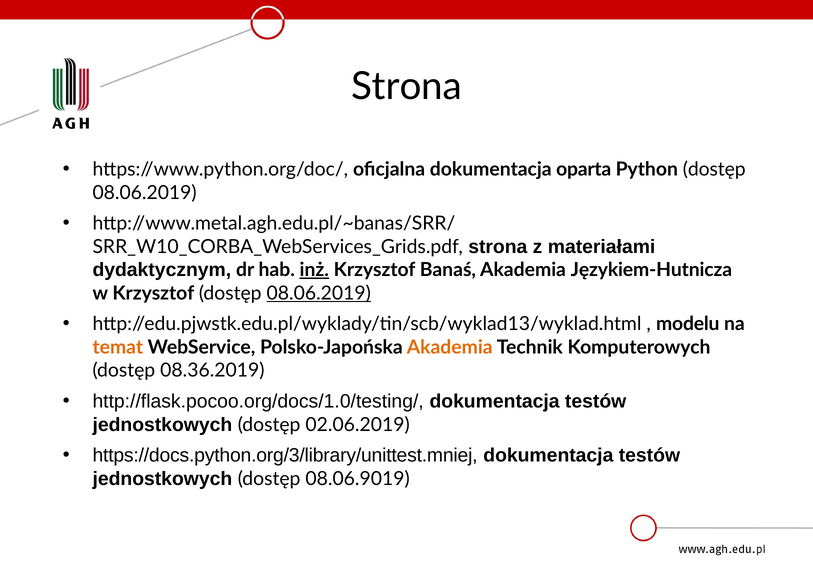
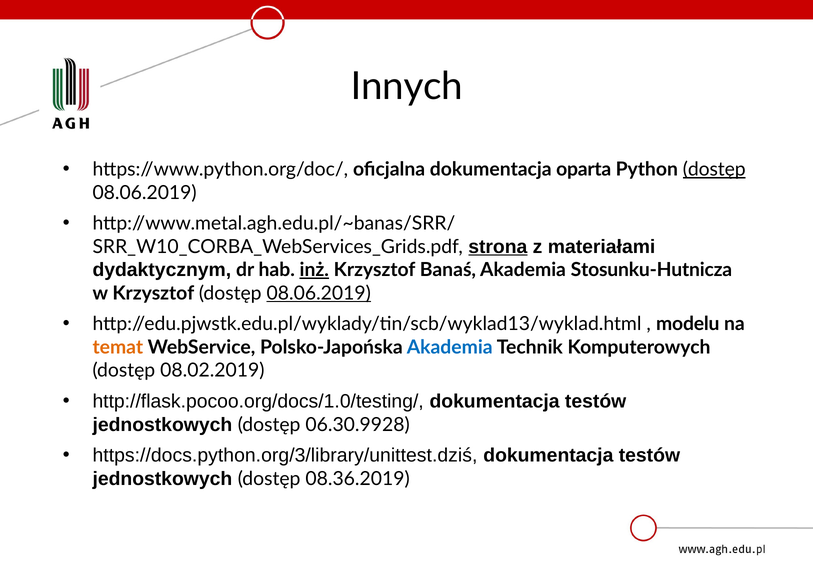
Strona: Strona -> Innych (407, 87)
dostęp underline: none -> present (714, 169)
strona underline: none -> present (498, 247)
Językiem-Hutnicza: Językiem-Hutnicza -> Stosunku-Hutnicza (651, 270)
Akademia colour: orange -> blue (450, 347)
08.36.2019: 08.36.2019 -> 08.02.2019 (212, 371)
02.06.2019: 02.06.2019 -> 06.30.9928 (358, 425)
https://docs.python.org/3/library/unittest.mniej: https://docs.python.org/3/library/unittest.mniej -> https://docs.python.org/3/library/unittest.dziś (285, 456)
08.06.9019: 08.06.9019 -> 08.36.2019 (358, 479)
